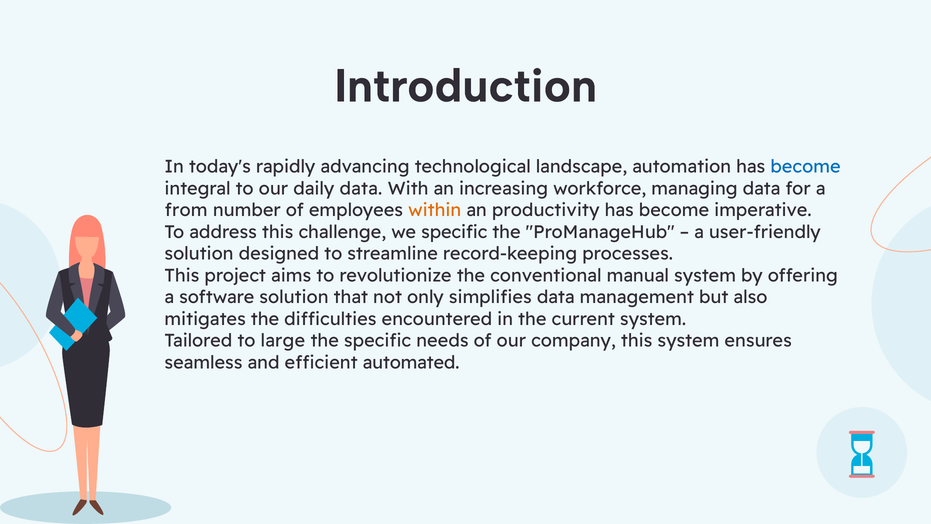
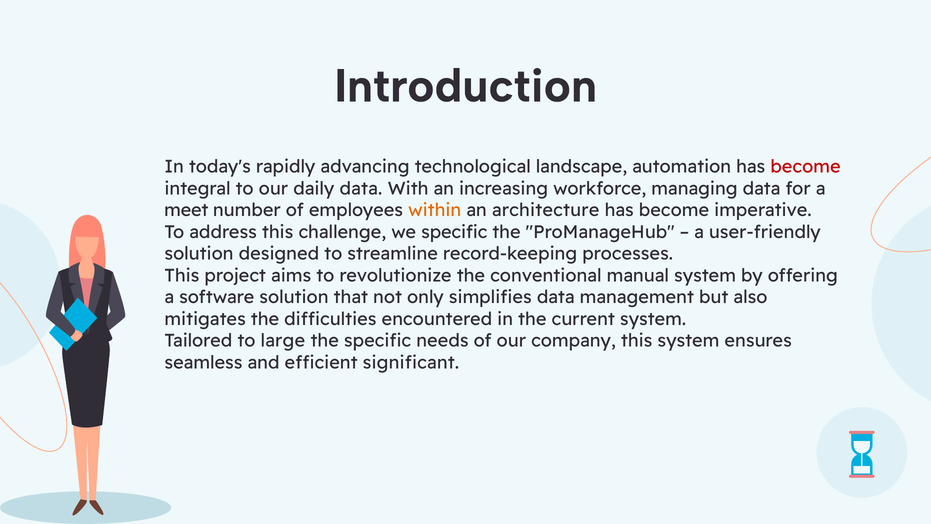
become colour: blue -> red (806, 167)
from: from -> meet (186, 210)
productivity: productivity -> architecture (546, 210)
automated: automated -> significant (411, 363)
